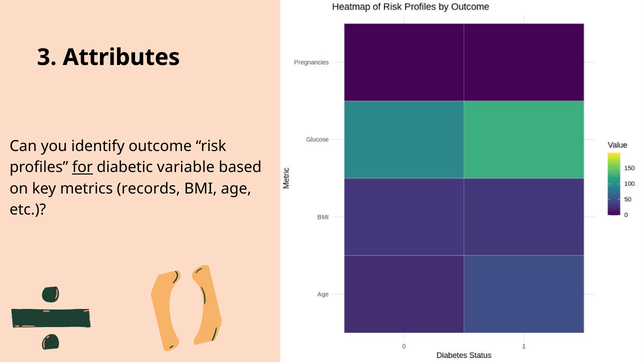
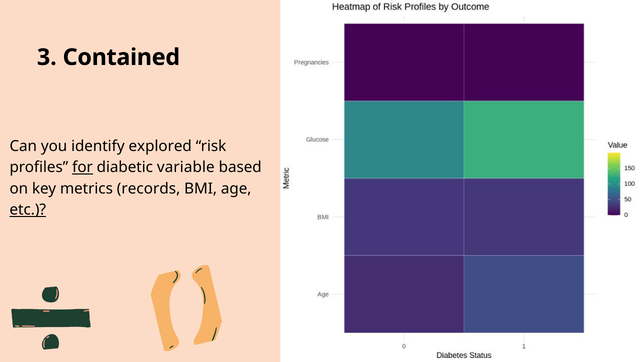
Attributes: Attributes -> Contained (121, 57)
outcome: outcome -> explored (160, 146)
etc underline: none -> present (28, 210)
